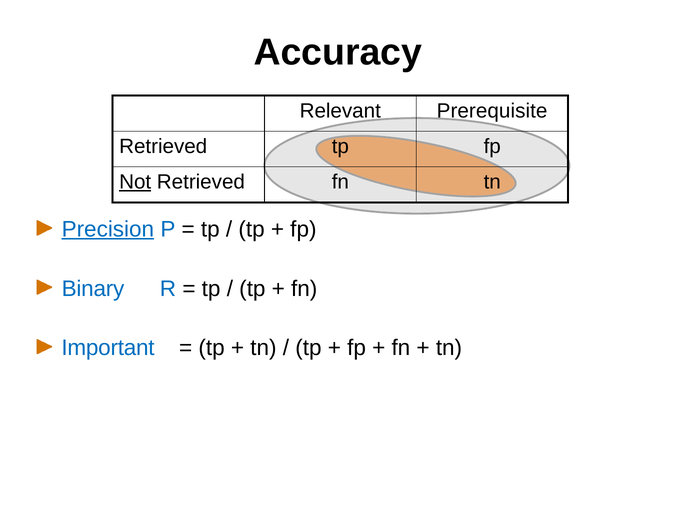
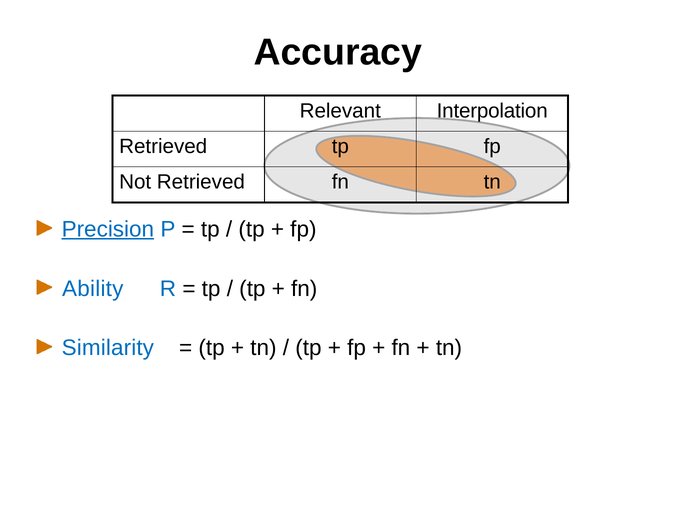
Prerequisite: Prerequisite -> Interpolation (492, 111)
Not underline: present -> none (135, 182)
Binary: Binary -> Ability (93, 289)
Important: Important -> Similarity (108, 348)
